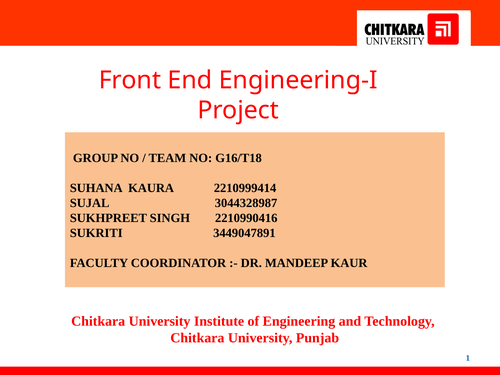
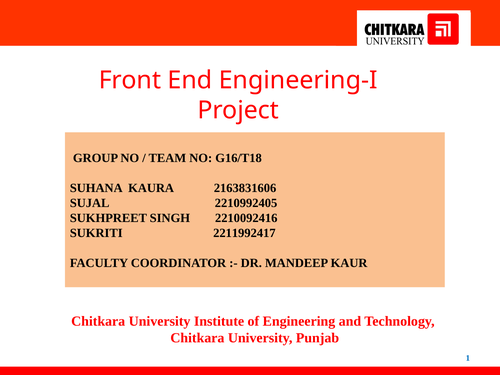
2210999414: 2210999414 -> 2163831606 (245, 188)
3044328987: 3044328987 -> 2210992405 (246, 203)
2210990416: 2210990416 -> 2210092416 (246, 218)
3449047891: 3449047891 -> 2211992417 (244, 233)
